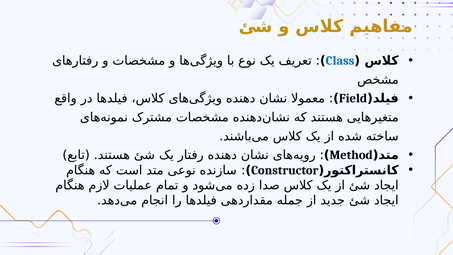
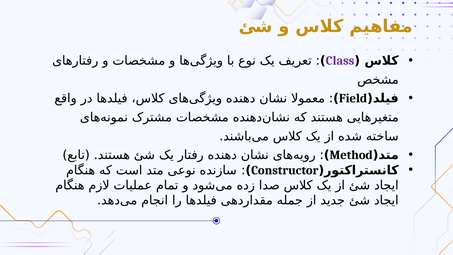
Class colour: blue -> purple (340, 61)
